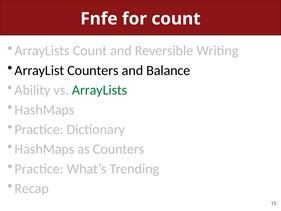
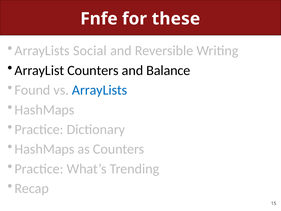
for count: count -> these (176, 19)
ArrayLists Count: Count -> Social (90, 51)
Ability: Ability -> Found (32, 90)
ArrayLists colour: green -> blue (100, 90)
